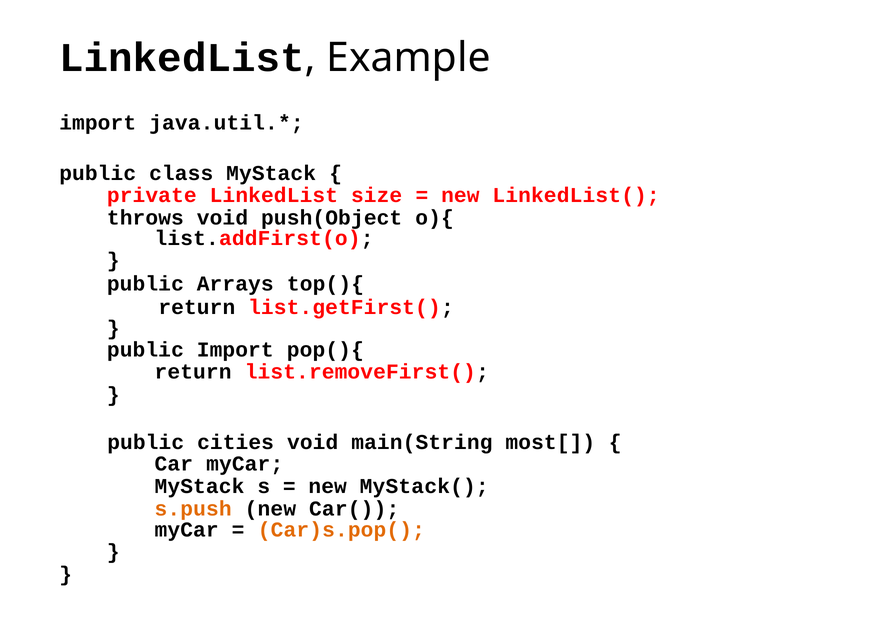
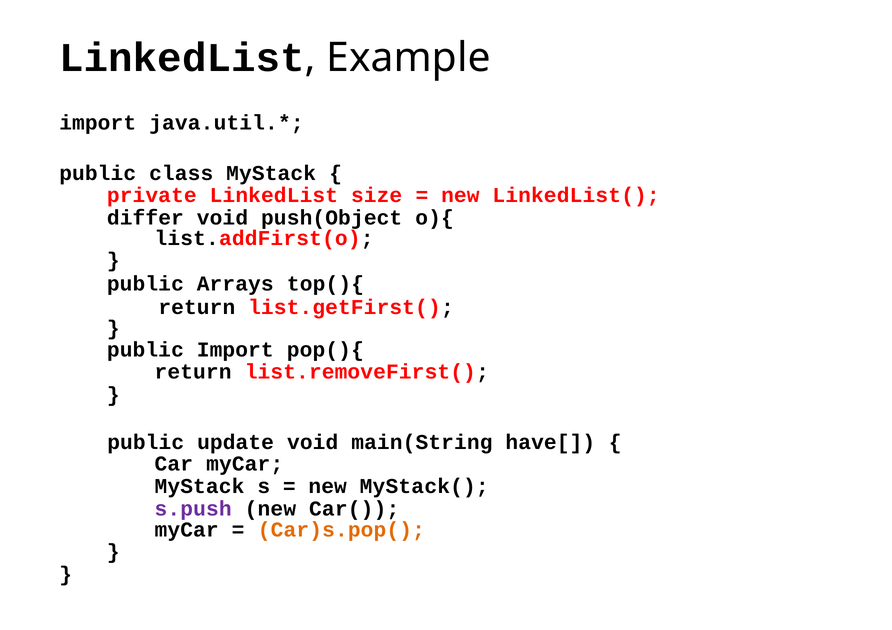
throws: throws -> differ (145, 218)
cities: cities -> update (236, 442)
most[: most[ -> have[ (550, 442)
s.push colour: orange -> purple (193, 509)
